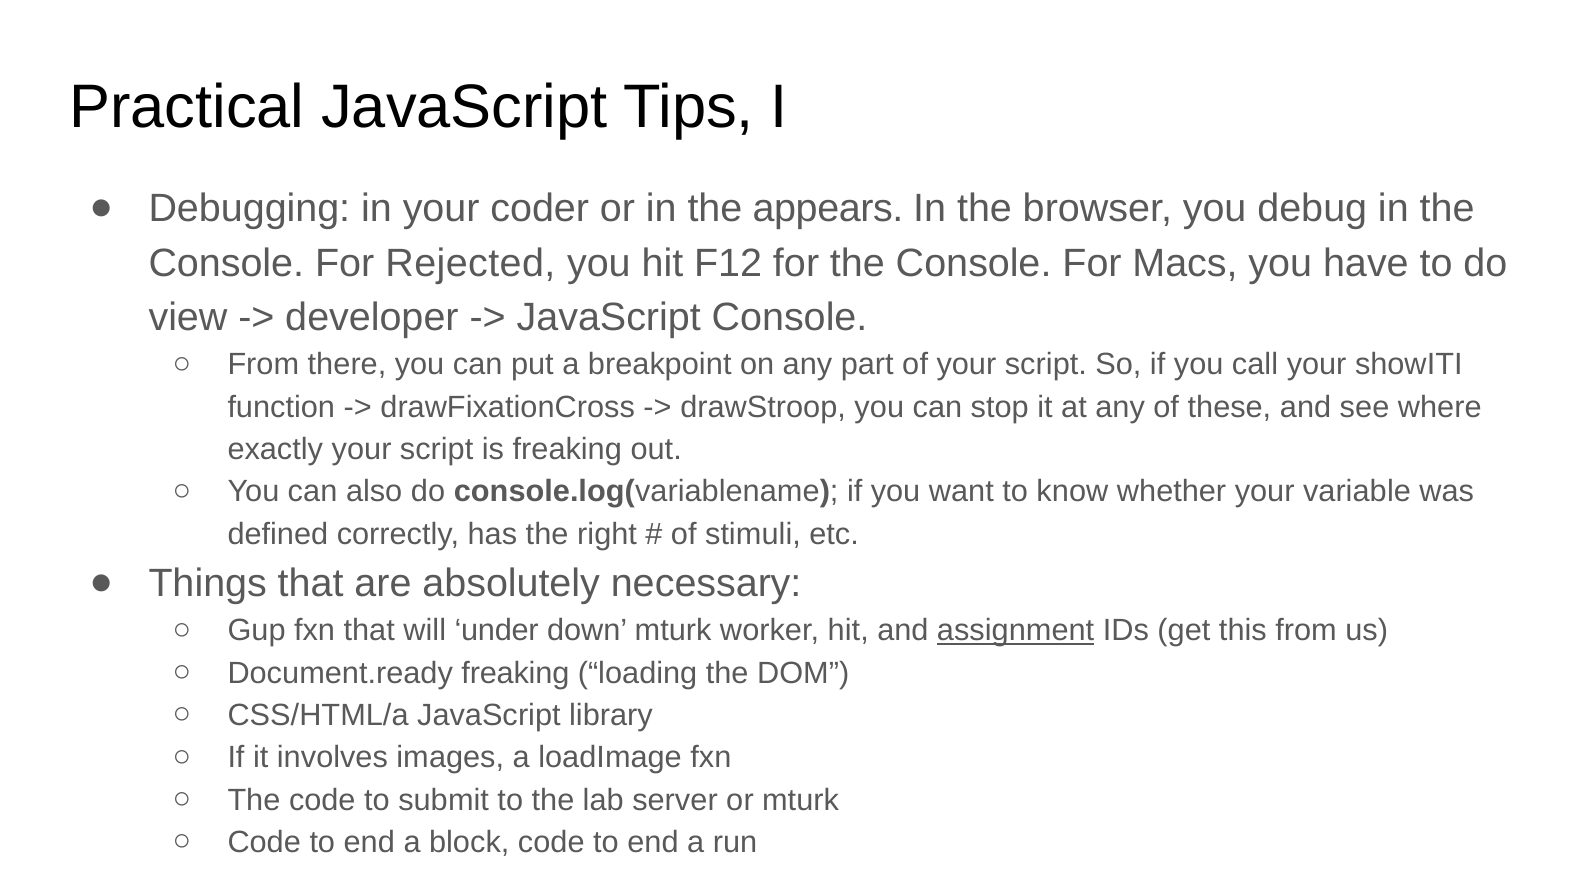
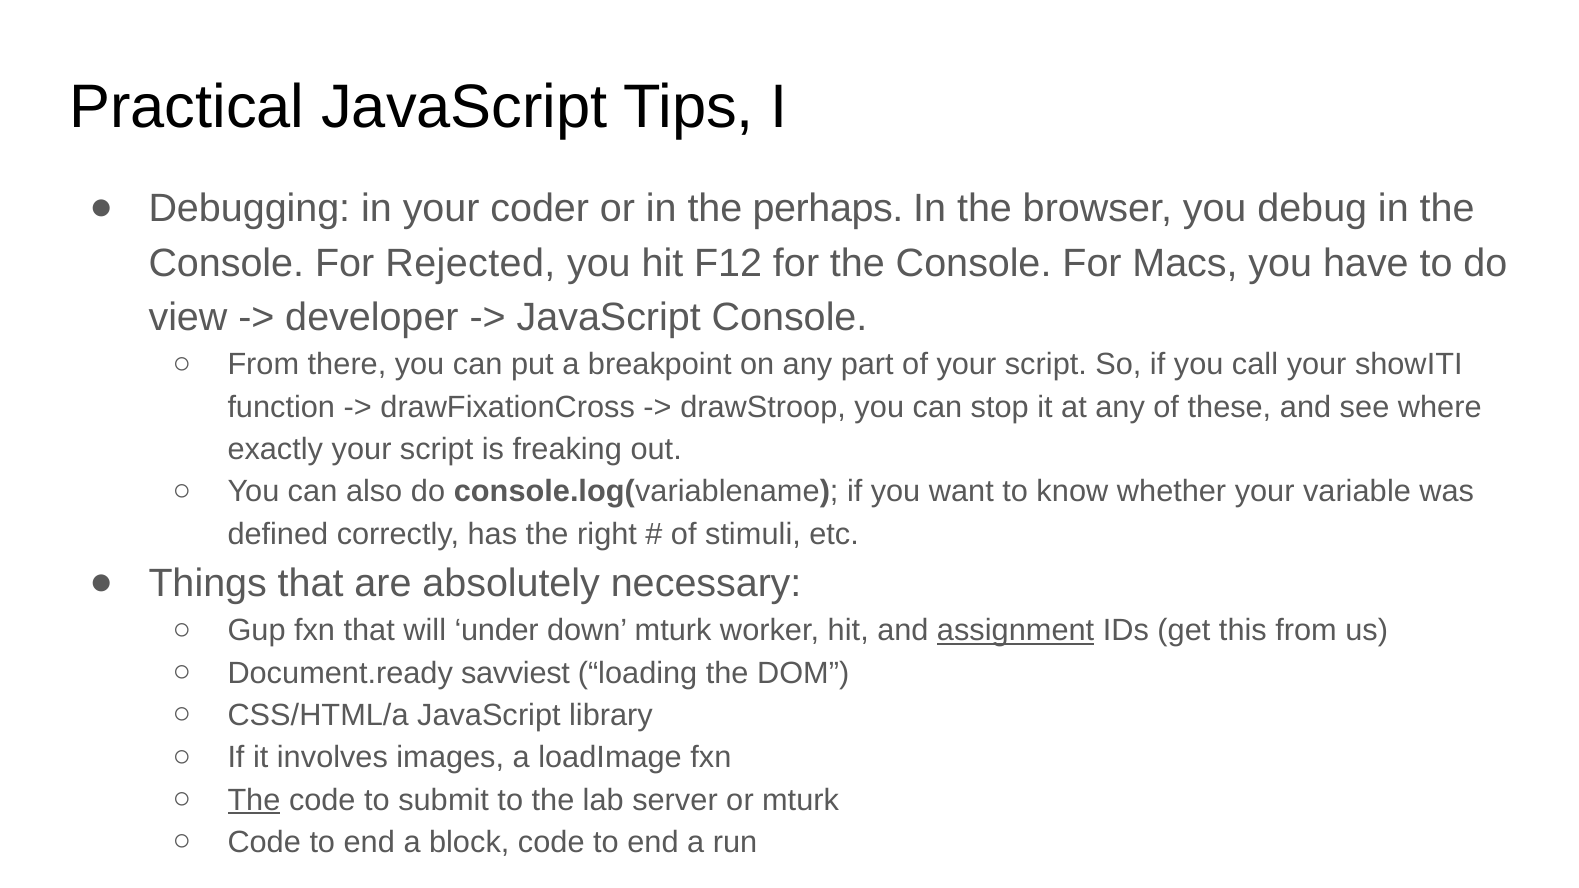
appears: appears -> perhaps (828, 209)
Document.ready freaking: freaking -> savviest (515, 673)
The underline: none -> present (254, 800)
